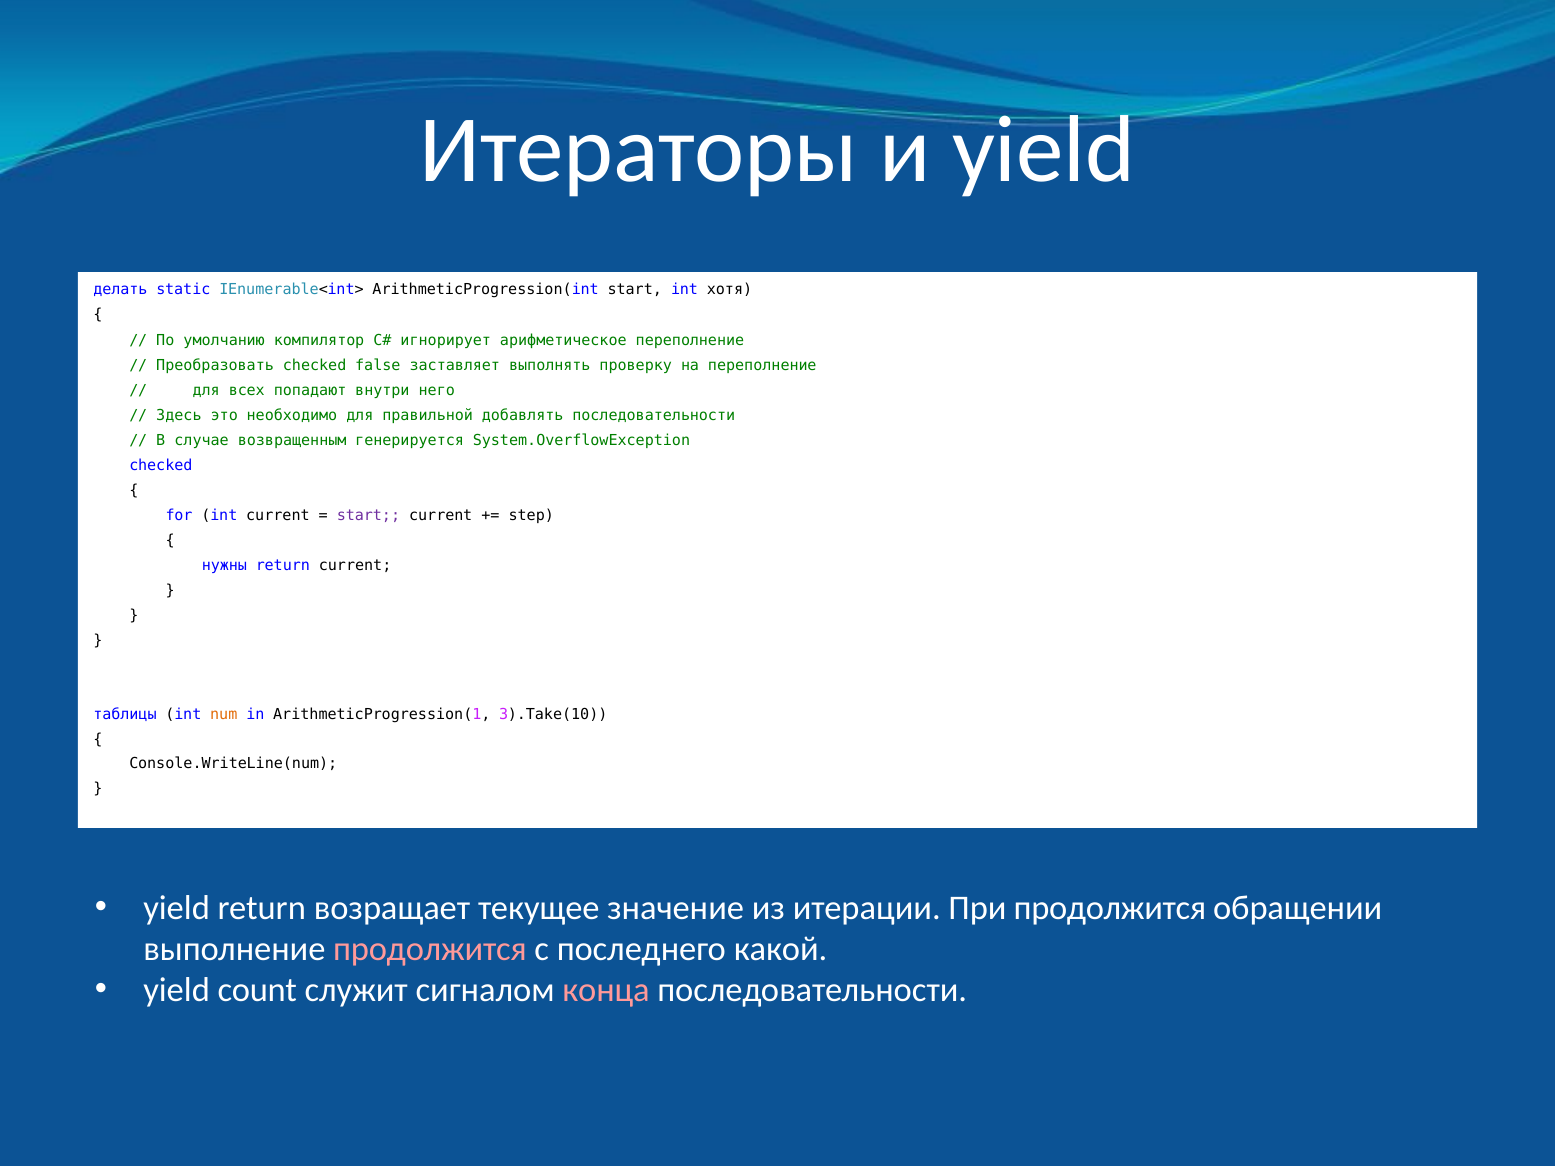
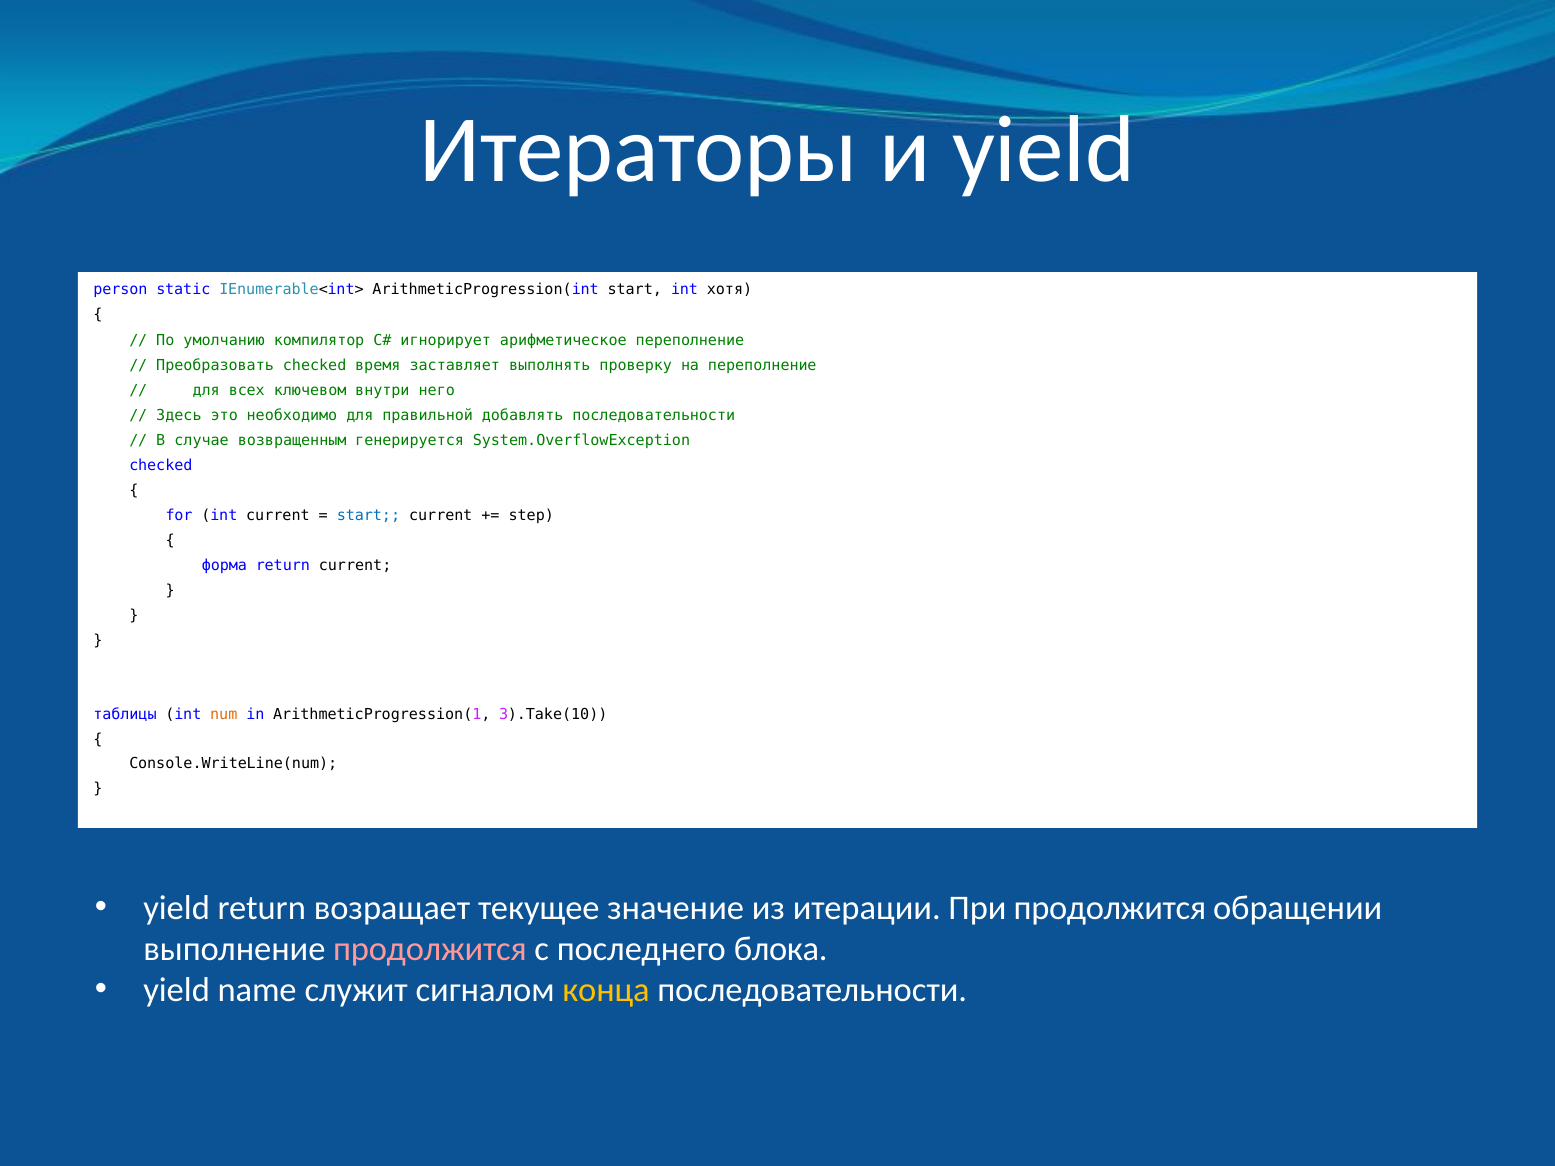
делать: делать -> person (120, 290)
false: false -> время (378, 365)
попадают: попадают -> ключевом (310, 390)
start colour: purple -> blue (368, 515)
нужны: нужны -> форма (224, 565)
какой: какой -> блока (781, 949)
count: count -> name (257, 991)
конца colour: pink -> yellow (606, 991)
